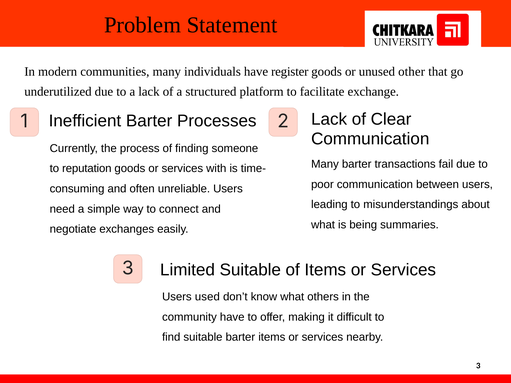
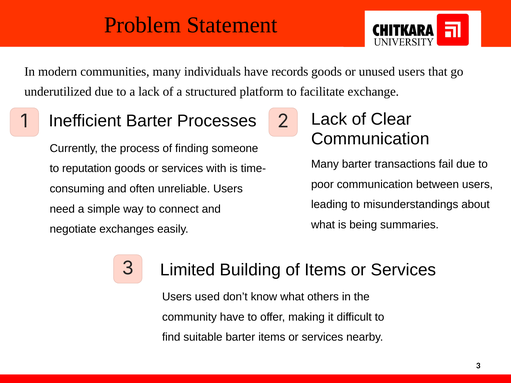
register: register -> records (290, 72)
unused other: other -> users (412, 72)
Limited Suitable: Suitable -> Building (250, 270)
